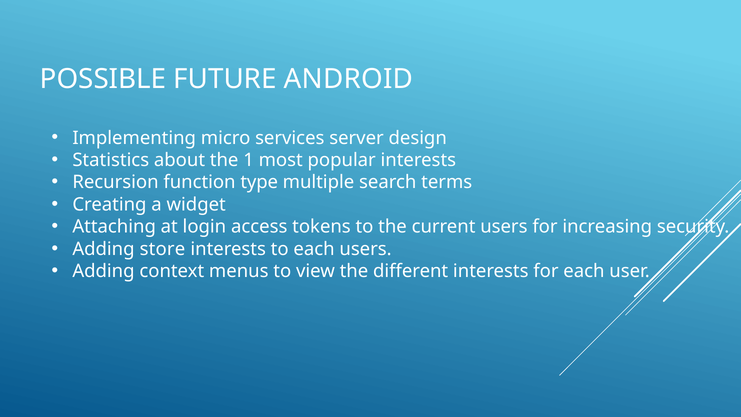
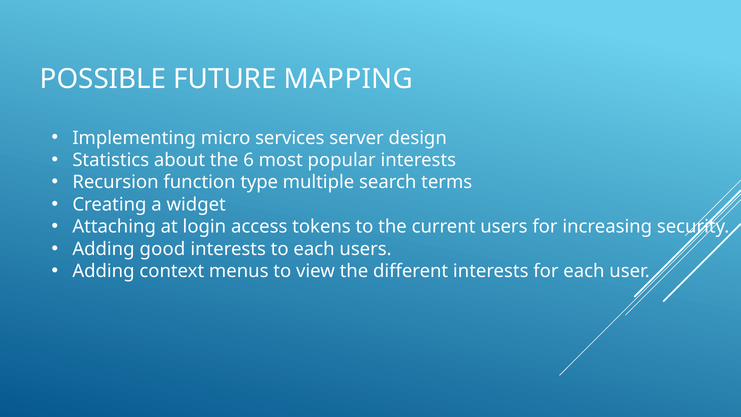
ANDROID: ANDROID -> MAPPING (348, 79)
1: 1 -> 6 (249, 160)
store: store -> good (162, 249)
